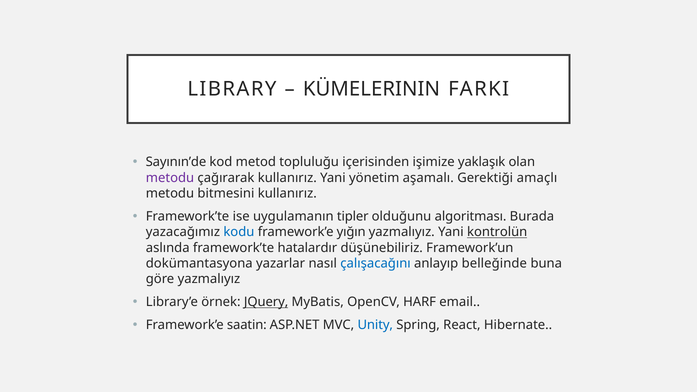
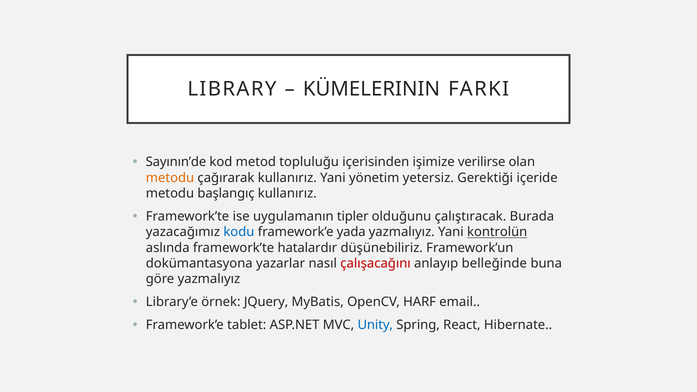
yaklaşık: yaklaşık -> verilirse (482, 162)
metodu colour: purple -> orange (170, 178)
aşamalı: aşamalı -> yetersiz (428, 178)
amaçlı: amaçlı -> içeride (537, 178)
bitmesini: bitmesini -> başlangıç (226, 194)
algoritması: algoritması -> çalıştıracak (471, 216)
yığın: yığın -> yada (351, 232)
çalışacağını colour: blue -> red (376, 264)
JQuery underline: present -> none (266, 302)
saatin: saatin -> tablet (247, 325)
